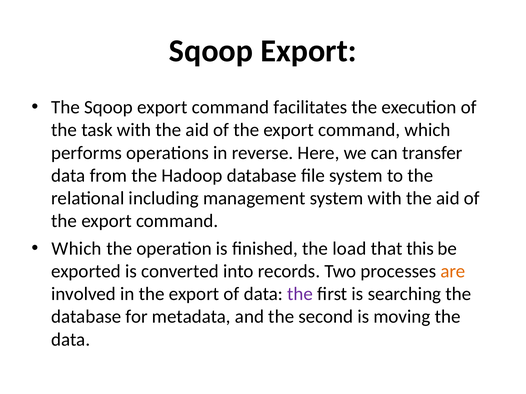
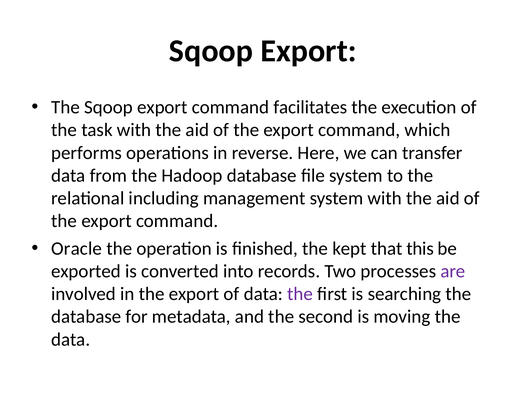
Which: Which -> Oracle (77, 249)
load: load -> kept (349, 249)
are colour: orange -> purple (453, 272)
